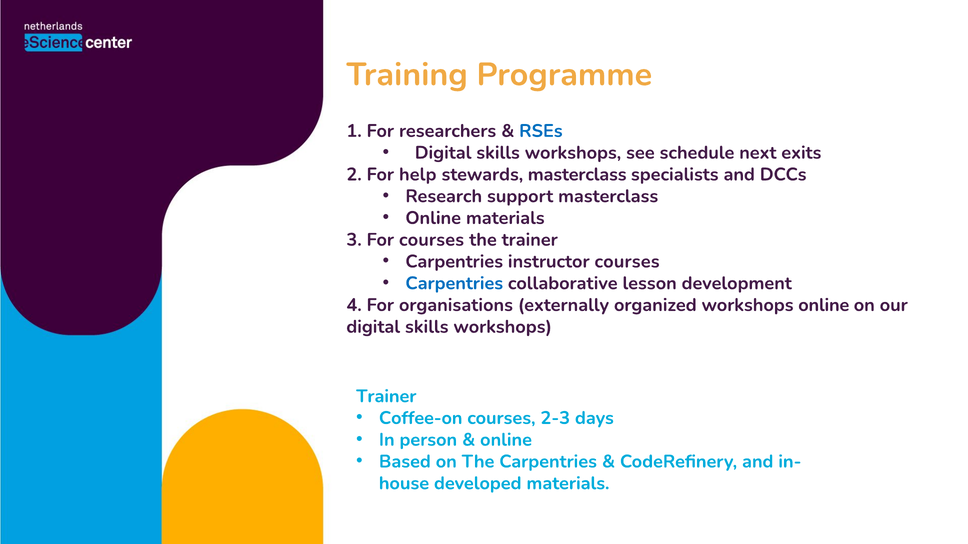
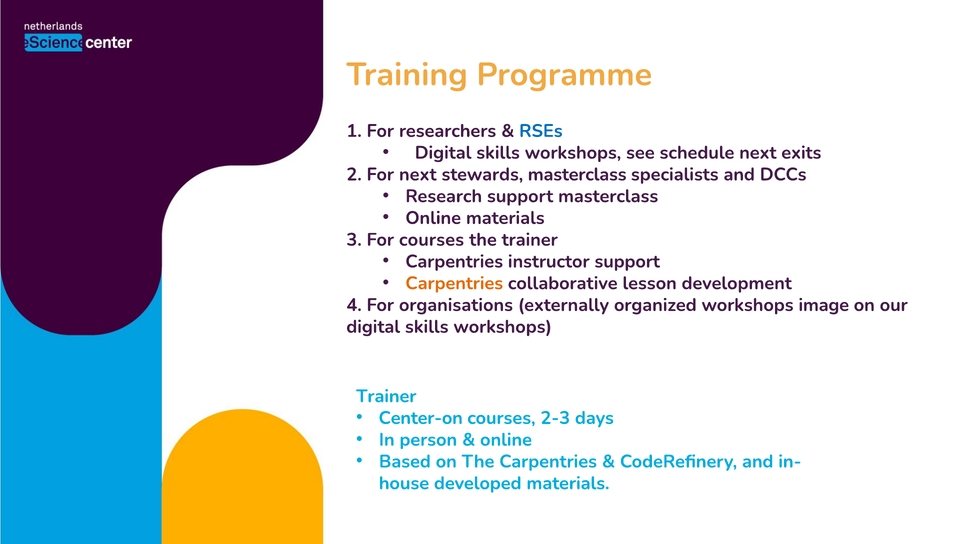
For help: help -> next (418, 175)
instructor courses: courses -> support (627, 262)
Carpentries colour: blue -> orange (454, 283)
workshops online: online -> image (824, 305)
Coffee-on: Coffee-on -> Center-on (421, 418)
